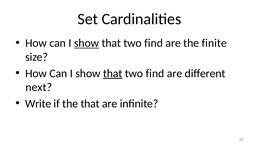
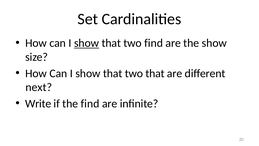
the finite: finite -> show (214, 43)
that underline: present -> none (113, 73)
find: find -> that (155, 73)
the that: that -> find (90, 103)
